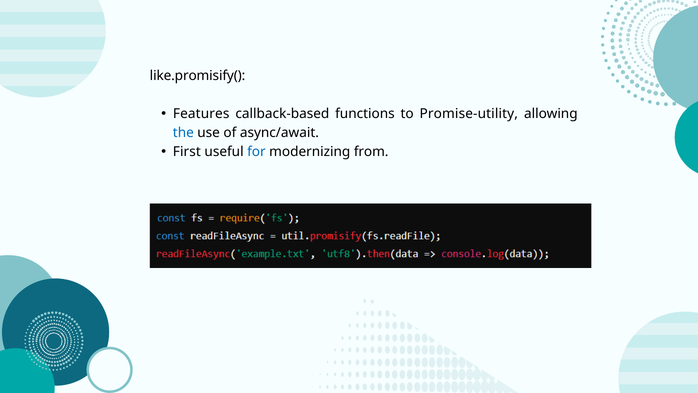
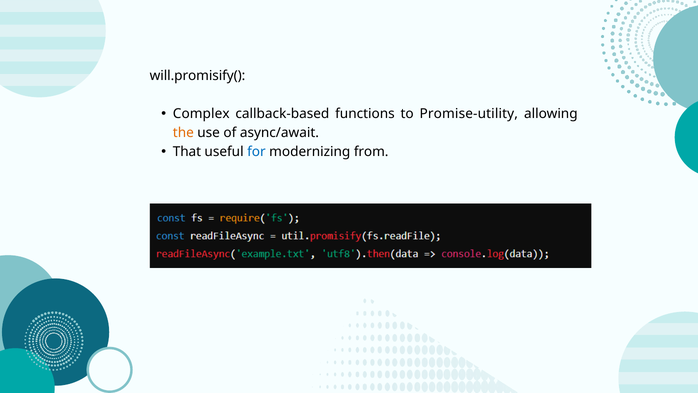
like.promisify(: like.promisify( -> will.promisify( (198, 76)
Features: Features -> Complex (201, 114)
the colour: blue -> orange (183, 133)
First: First -> That (187, 152)
